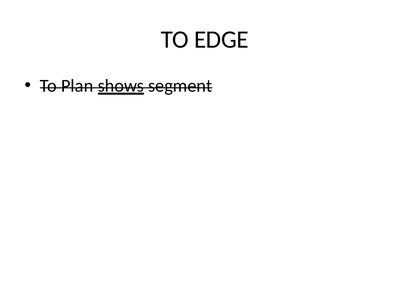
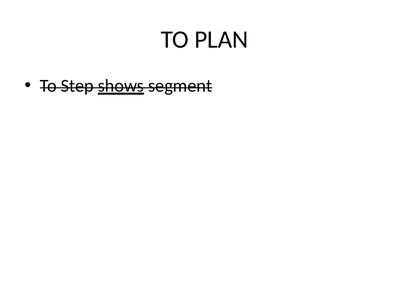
EDGE: EDGE -> PLAN (221, 40)
Plan: Plan -> Step (77, 86)
